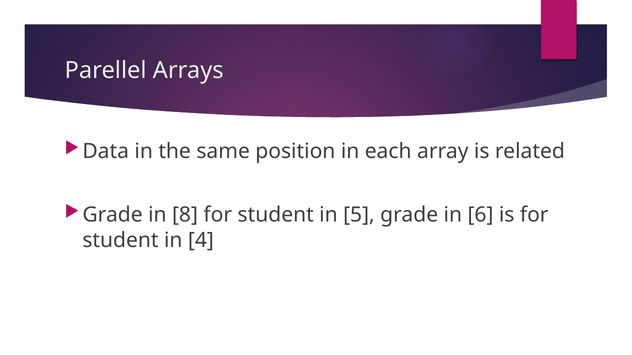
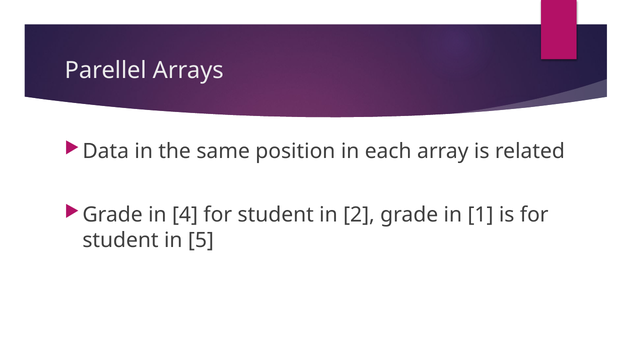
8: 8 -> 4 (185, 215)
5: 5 -> 2 (359, 215)
6: 6 -> 1 (480, 215)
4: 4 -> 5 (201, 240)
